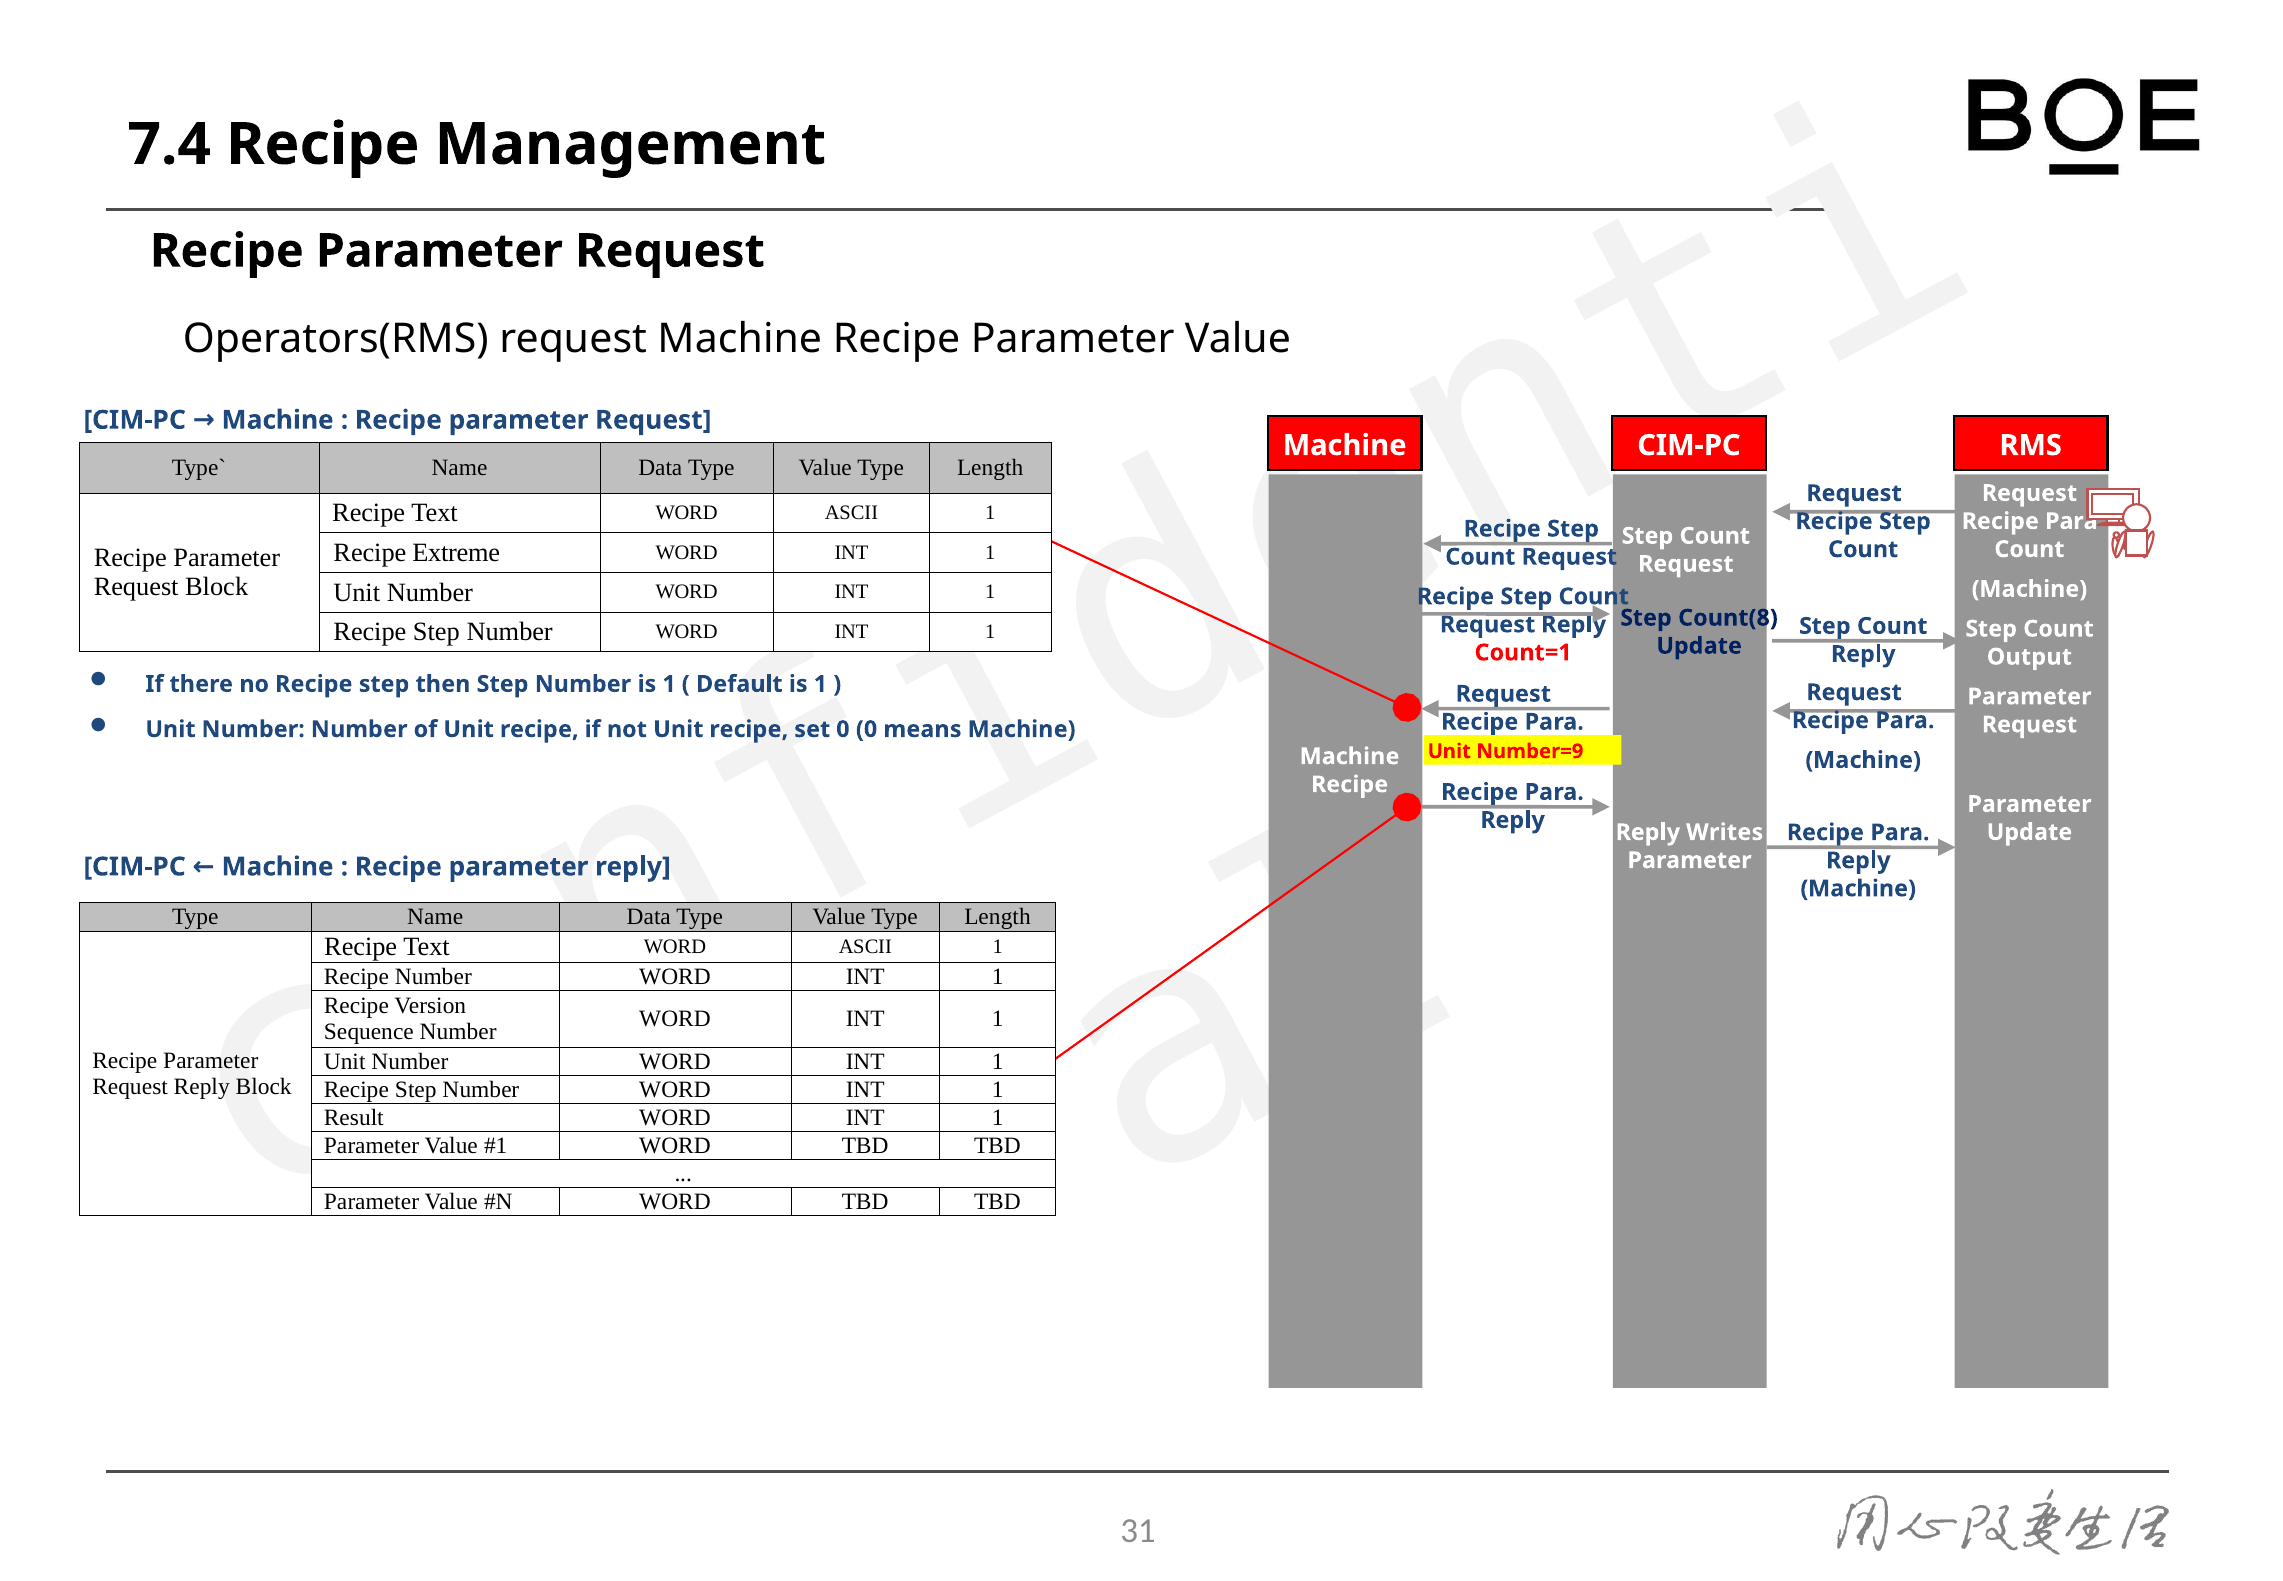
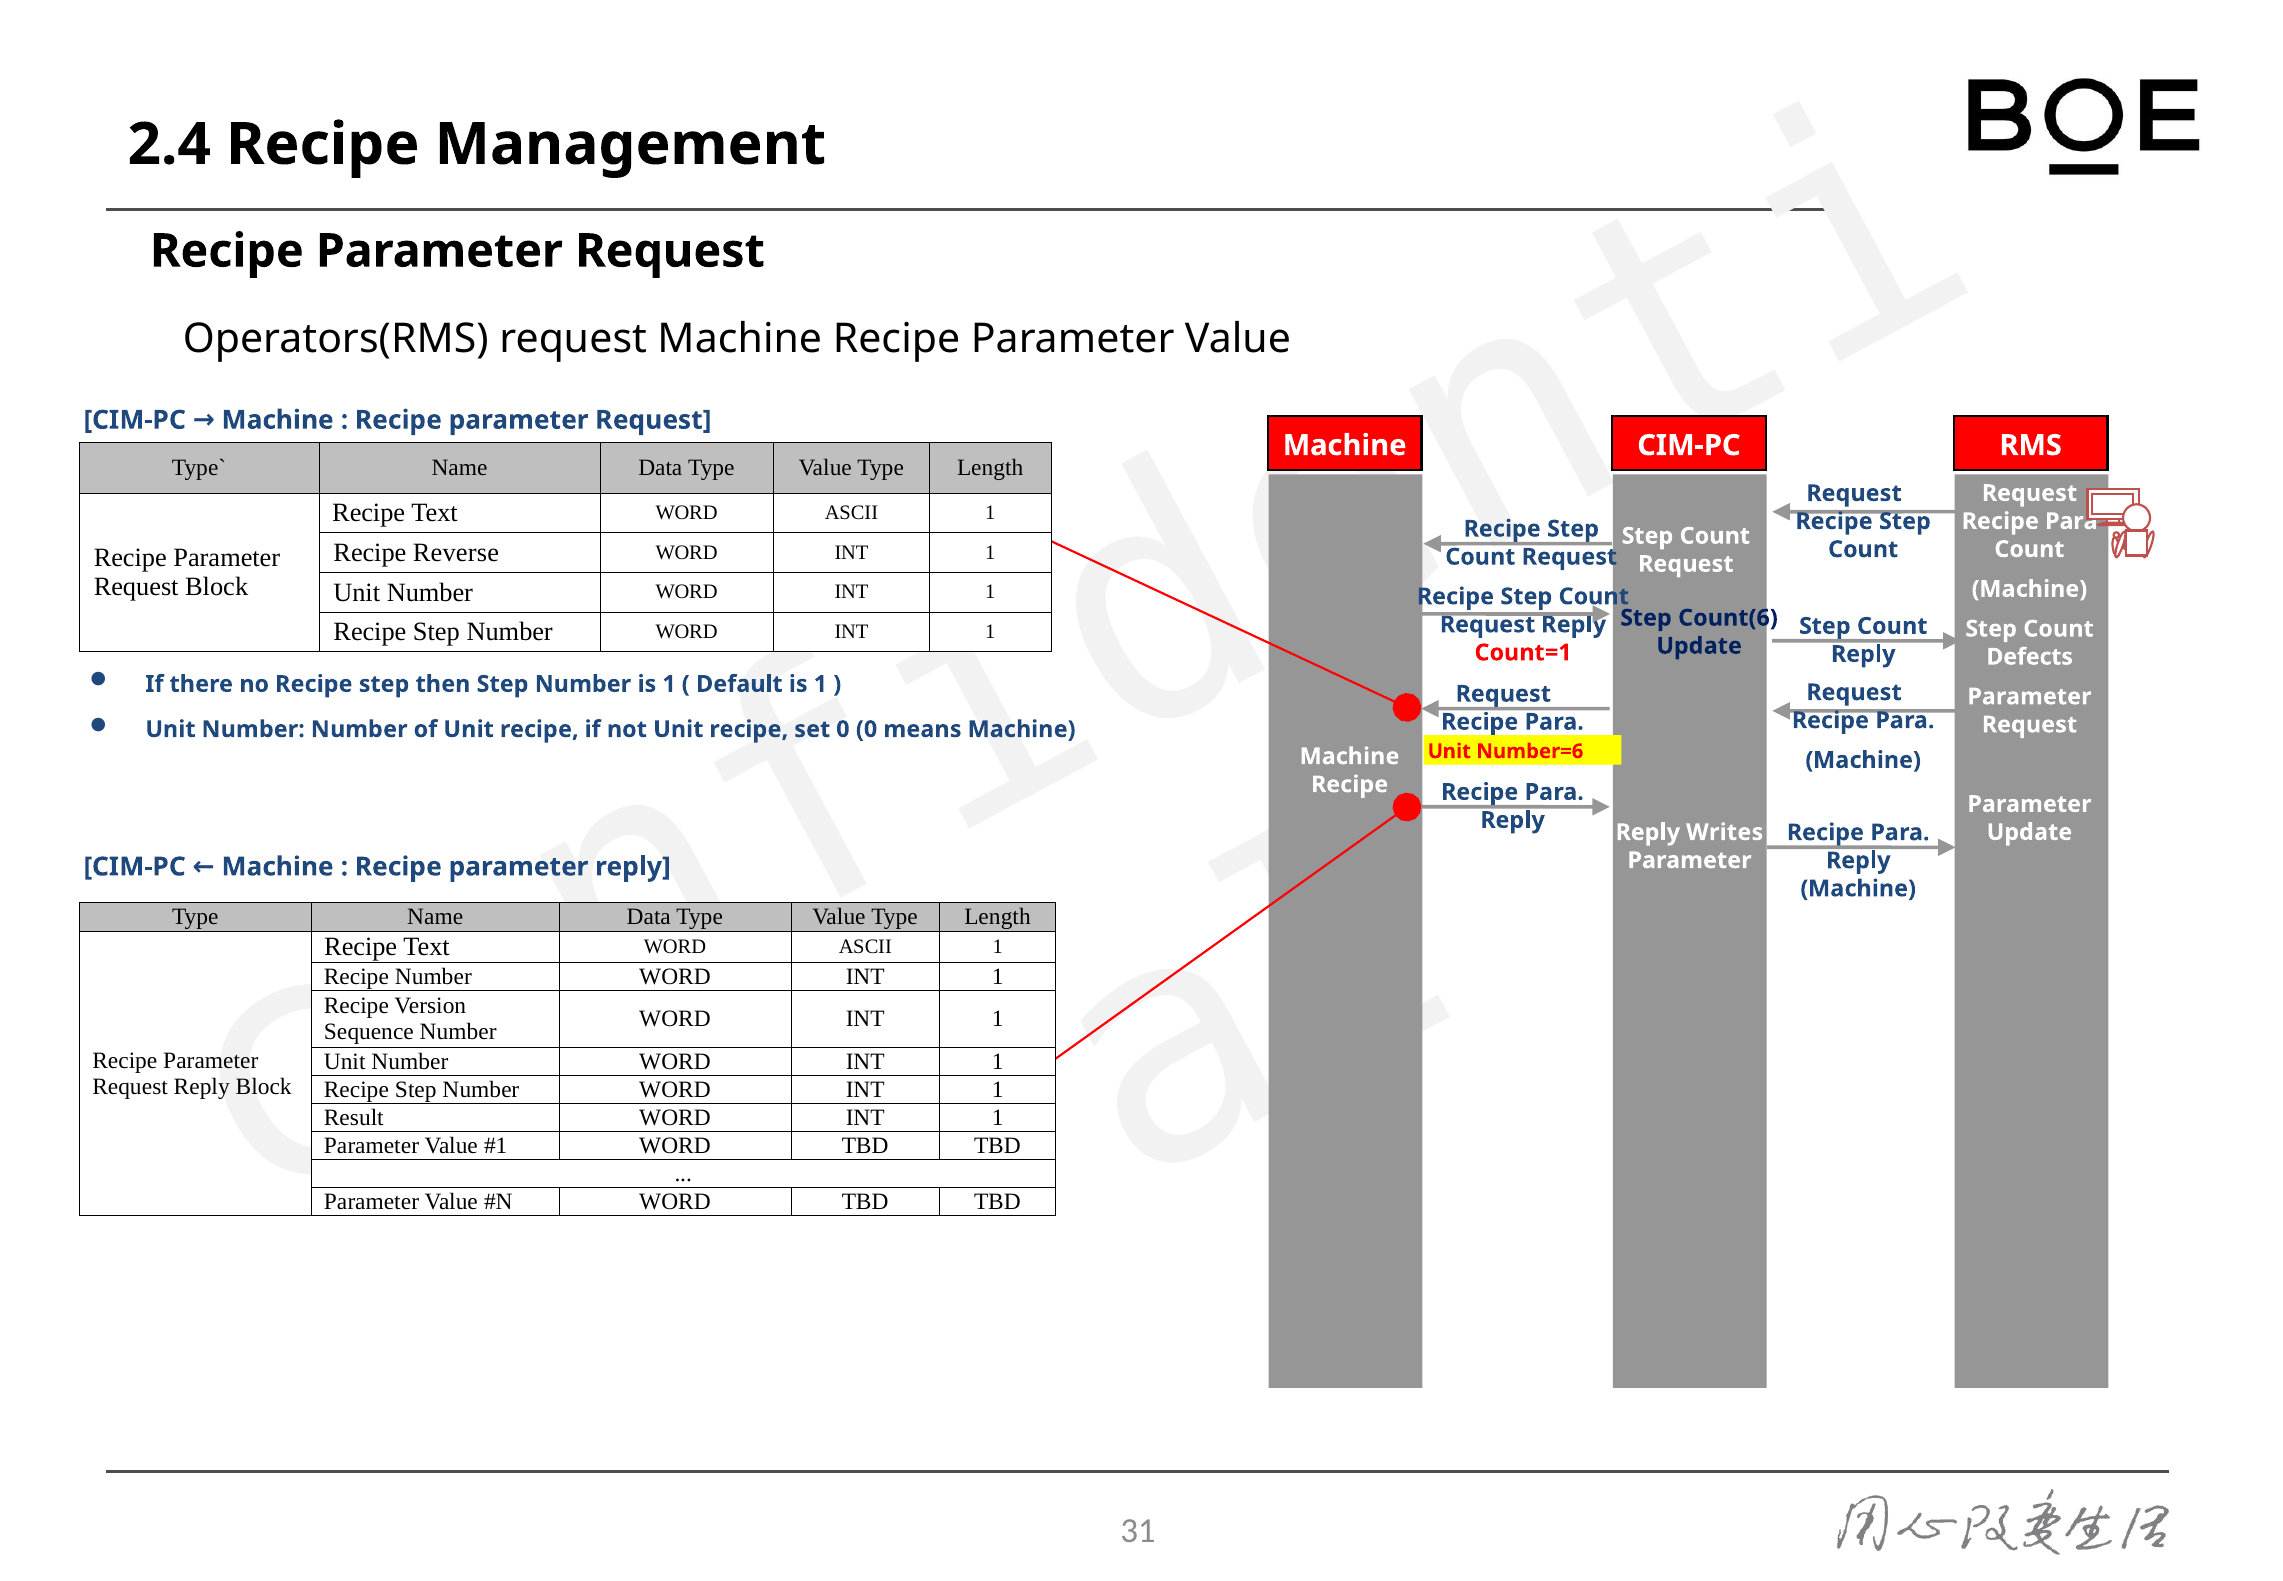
7.4: 7.4 -> 2.4 (169, 145)
Extreme: Extreme -> Reverse (456, 553)
Count(8: Count(8 -> Count(6 (1728, 618)
Output: Output -> Defects (2030, 657)
Number=9: Number=9 -> Number=6 (1530, 751)
